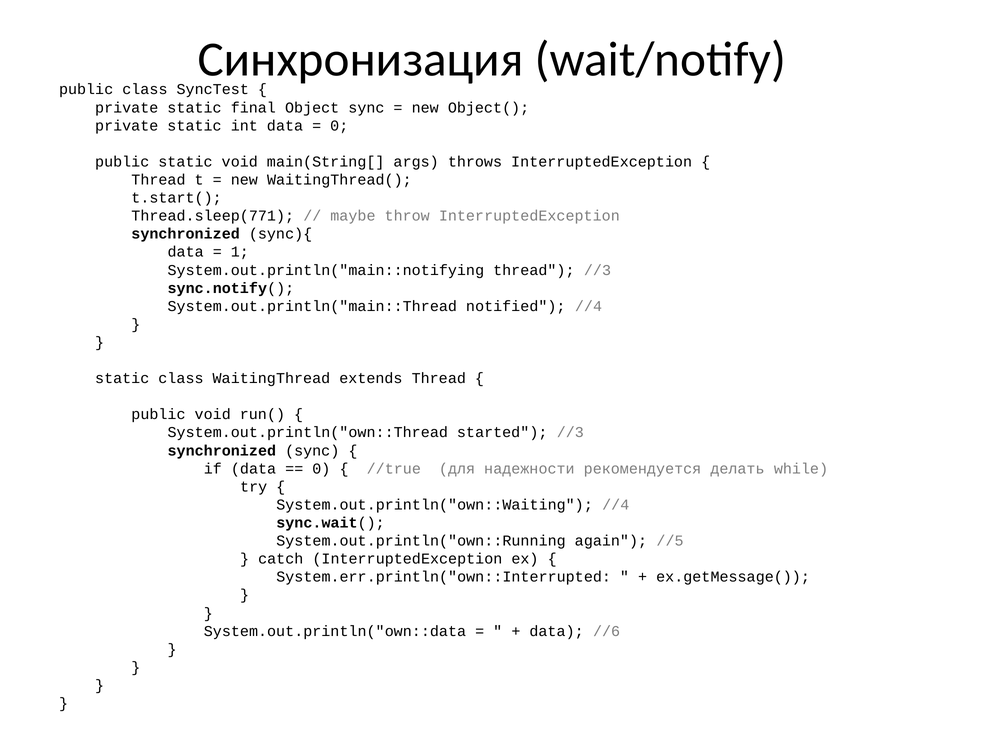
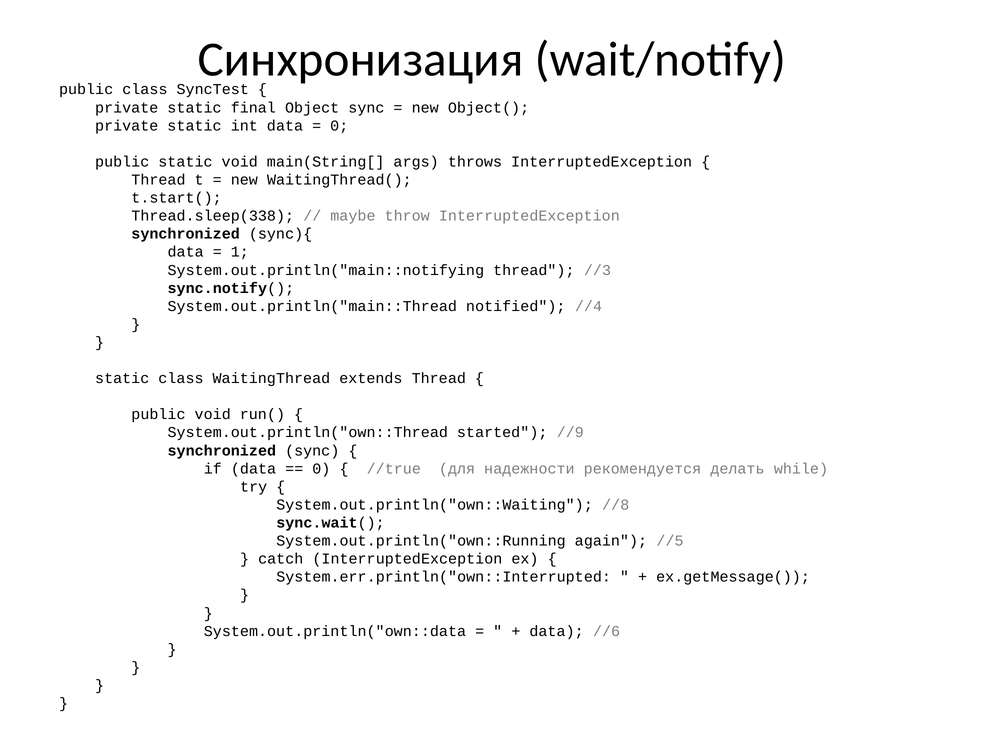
Thread.sleep(771: Thread.sleep(771 -> Thread.sleep(338 (213, 216)
started //3: //3 -> //9 (570, 433)
System.out.println("own::Waiting //4: //4 -> //8 (616, 505)
